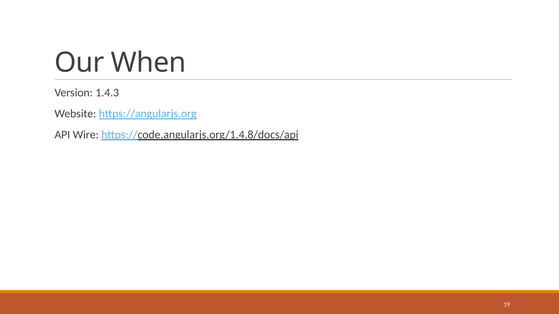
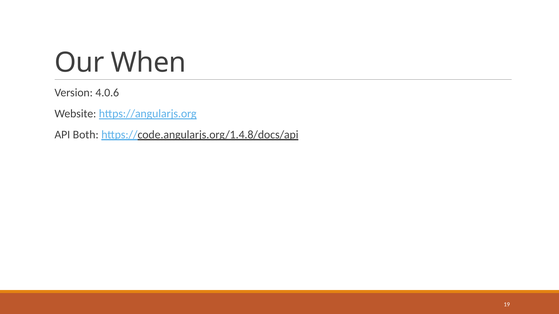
1.4.3: 1.4.3 -> 4.0.6 (107, 93)
Wire: Wire -> Both (86, 135)
